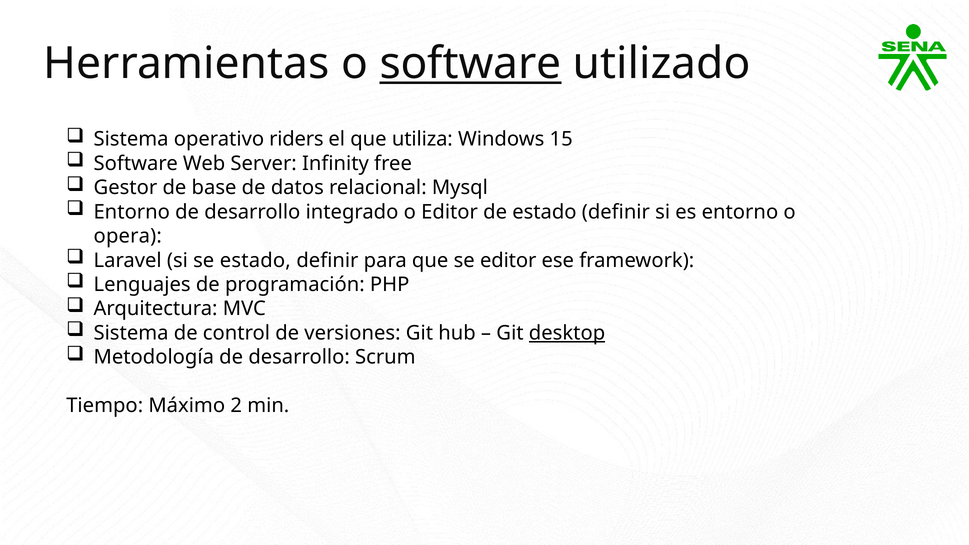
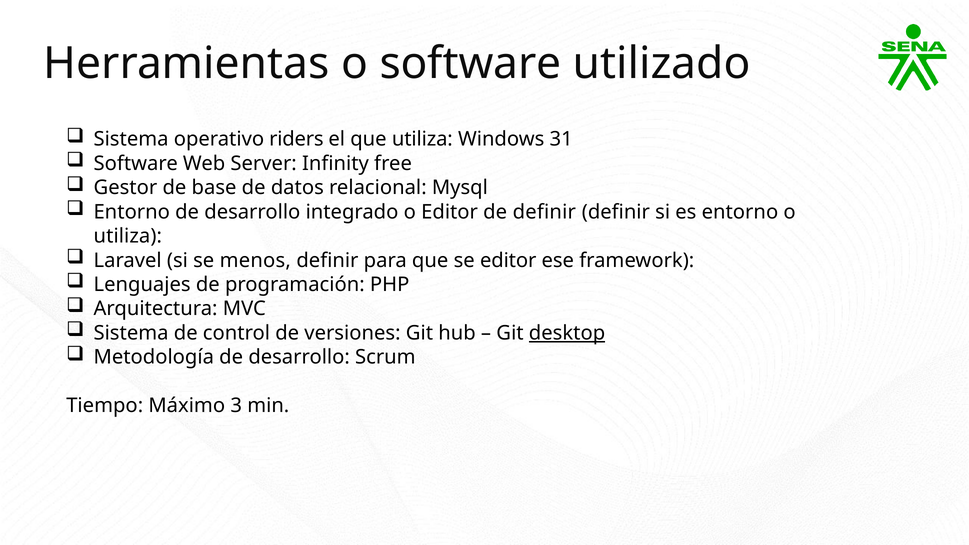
software underline: present -> none (471, 64)
15: 15 -> 31 (561, 139)
de estado: estado -> definir (544, 212)
opera: opera -> utiliza (128, 236)
se estado: estado -> menos (255, 260)
2: 2 -> 3 (236, 406)
